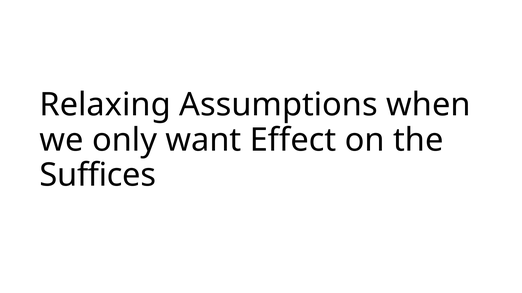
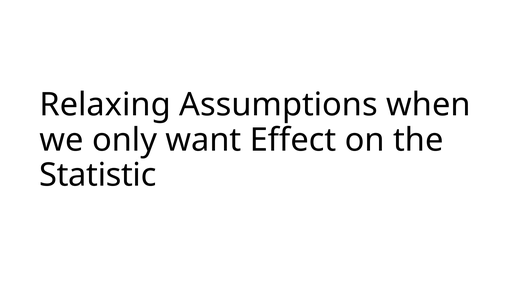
Suffices: Suffices -> Statistic (98, 176)
